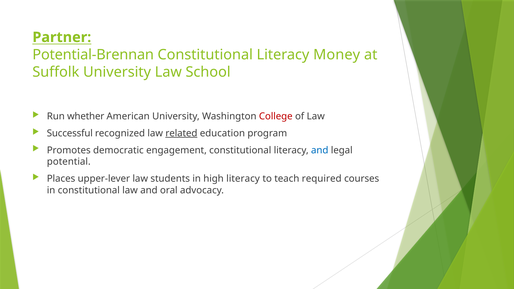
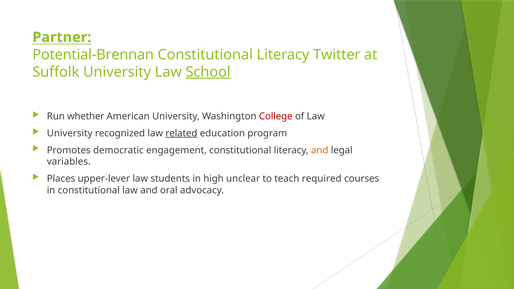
Money: Money -> Twitter (337, 55)
School underline: none -> present (208, 72)
Successful: Successful -> University (70, 133)
and colour: blue -> orange (320, 150)
potential: potential -> variables (69, 162)
high literacy: literacy -> unclear (243, 179)
